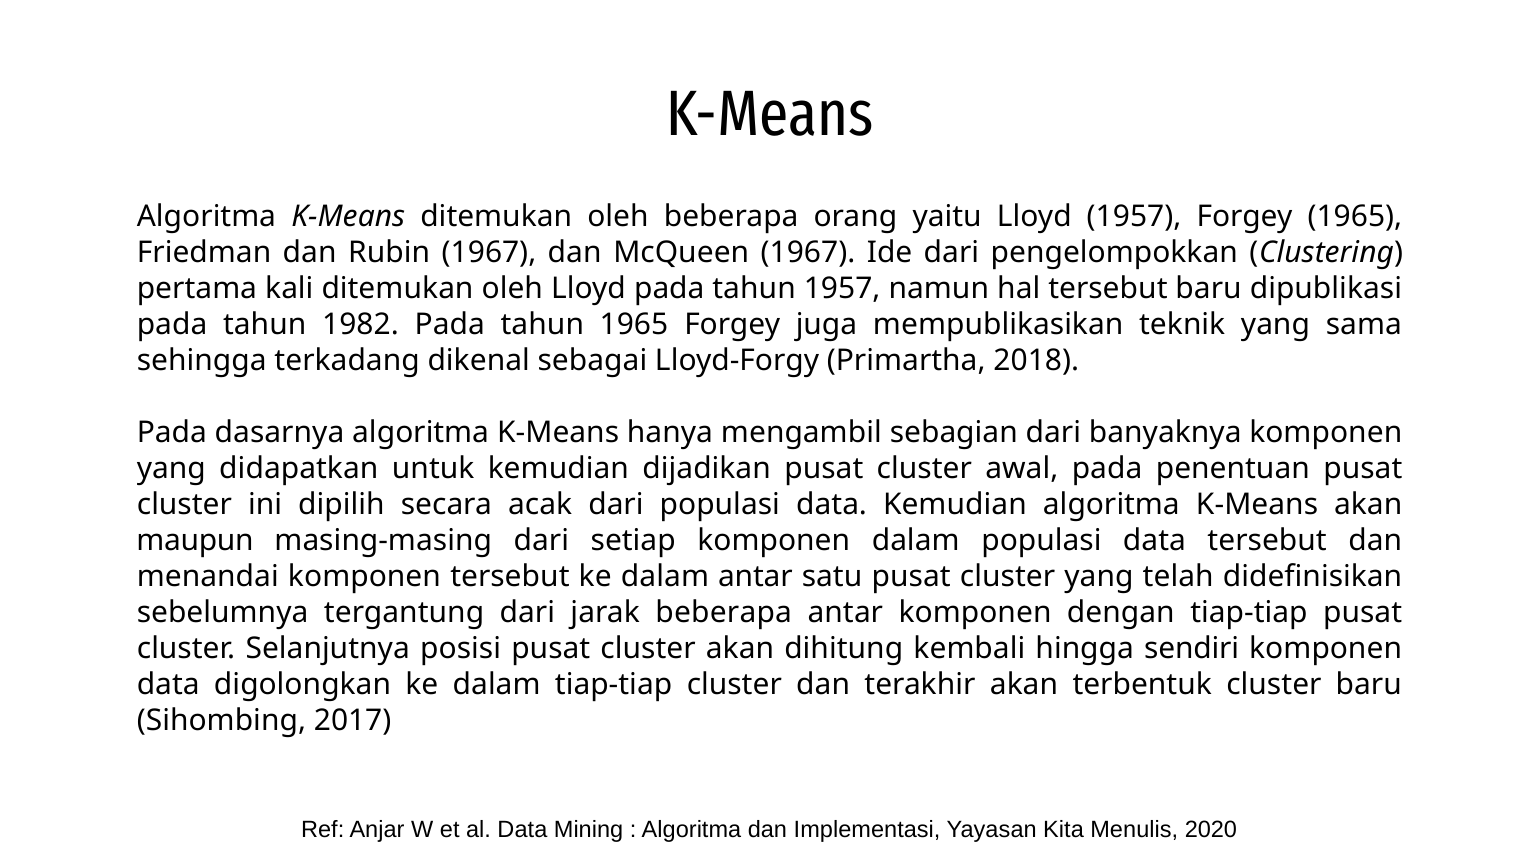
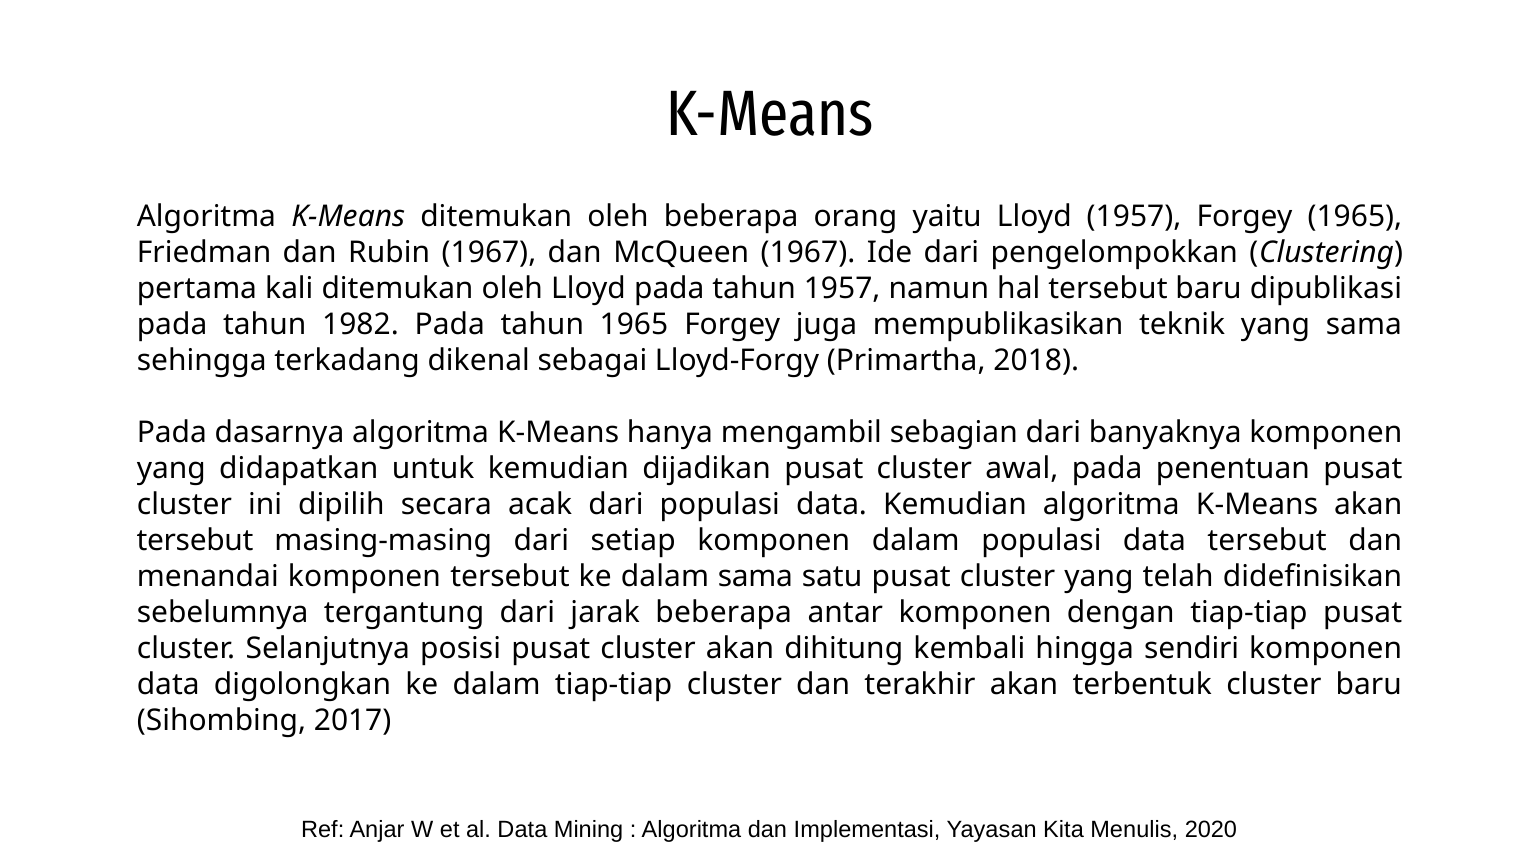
maupun: maupun -> tersebut (195, 541)
dalam antar: antar -> sama (755, 577)
